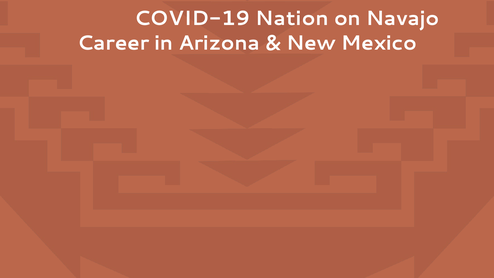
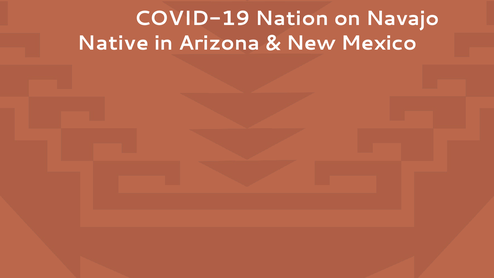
Career: Career -> Native (113, 43)
